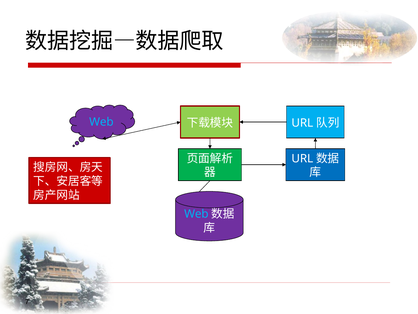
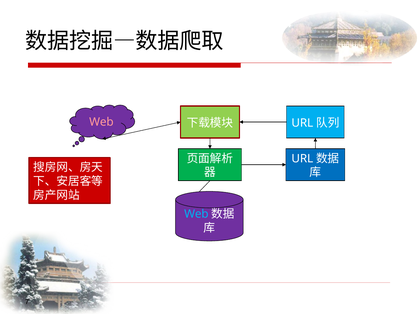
Web colour: light blue -> pink (101, 122)
